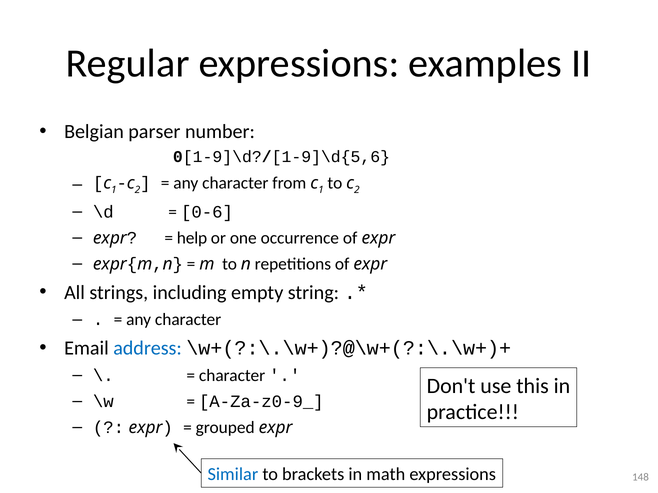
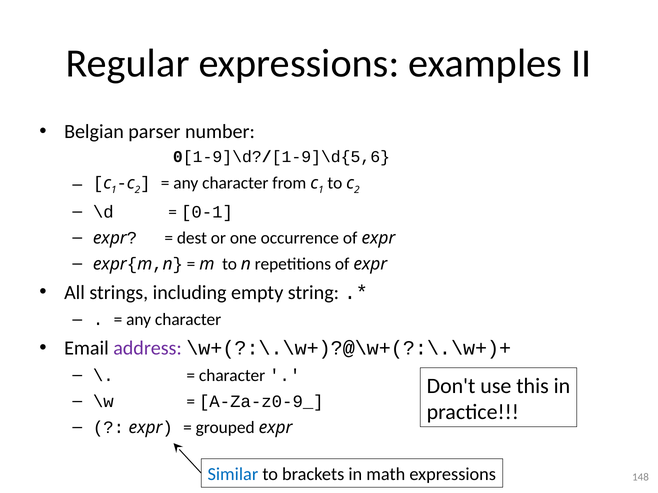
0-6: 0-6 -> 0-1 (207, 212)
help: help -> dest (192, 238)
address colour: blue -> purple (148, 349)
